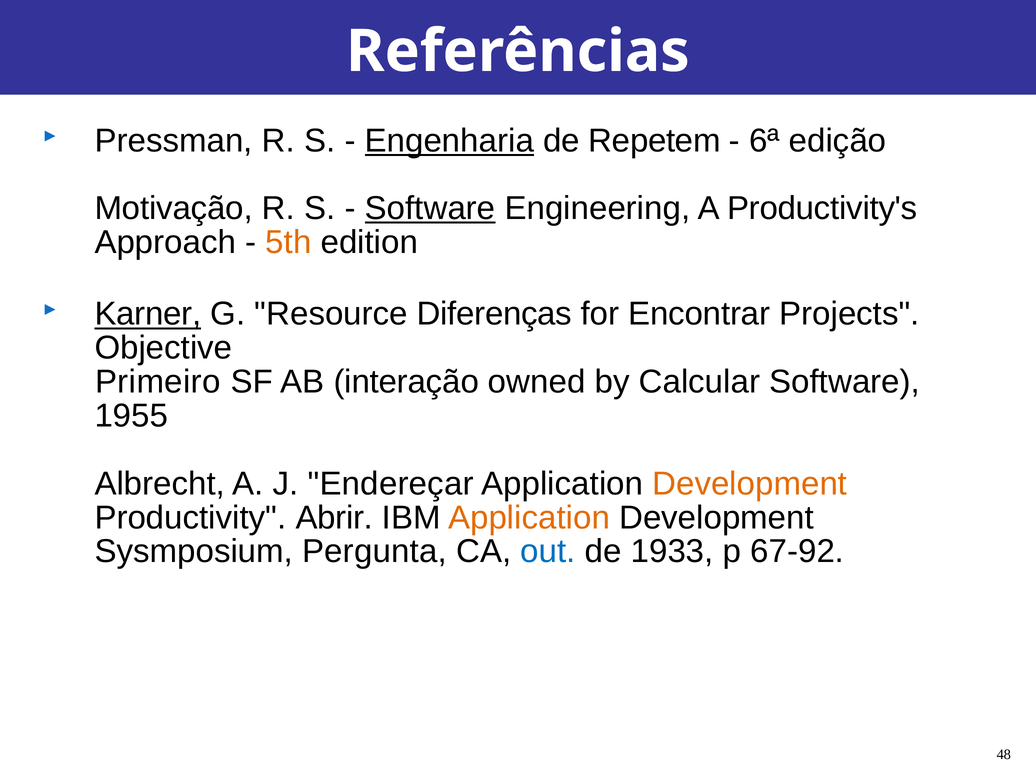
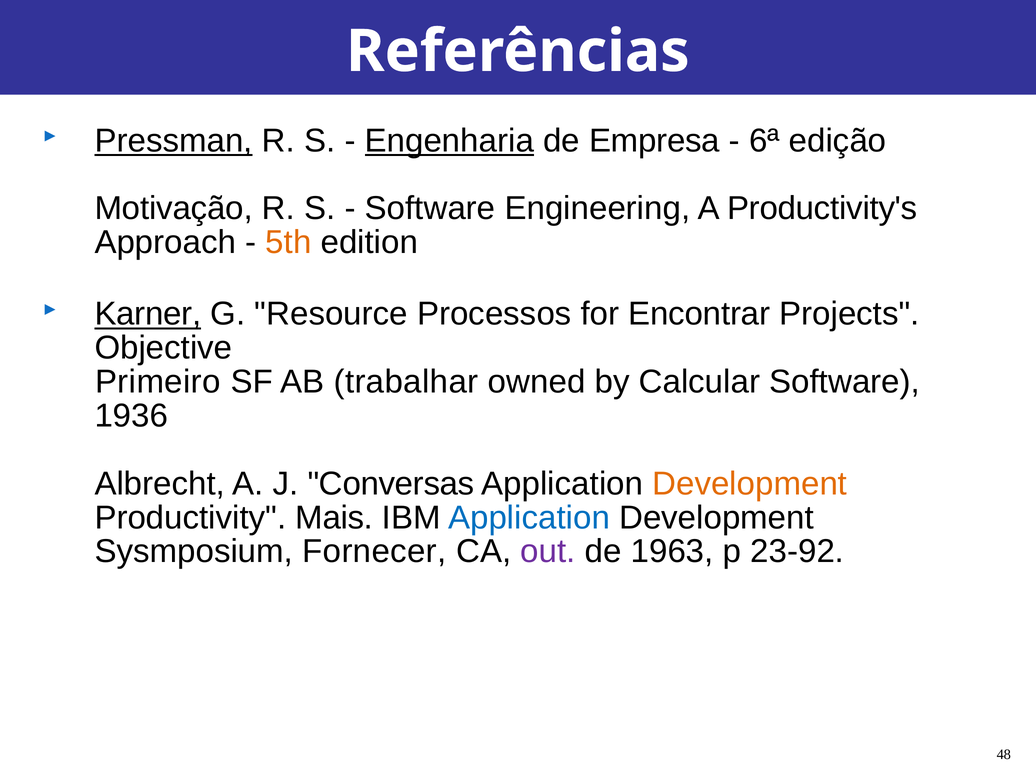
Pressman underline: none -> present (174, 141)
Repetem: Repetem -> Empresa (654, 141)
Software underline: present -> none (430, 208)
Diferenças: Diferenças -> Processos (494, 314)
interação: interação -> trabalhar (406, 382)
1955: 1955 -> 1936 (131, 416)
Endereçar: Endereçar -> Conversas (391, 484)
Abrir: Abrir -> Mais (334, 518)
Application colour: orange -> blue (529, 518)
Pergunta: Pergunta -> Fornecer (374, 552)
out colour: blue -> purple (548, 552)
1933: 1933 -> 1963 (672, 552)
67-92: 67-92 -> 23-92 (797, 552)
